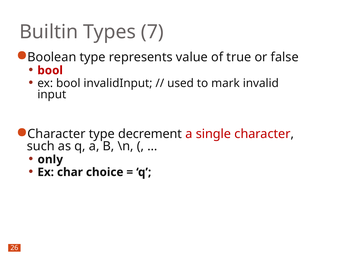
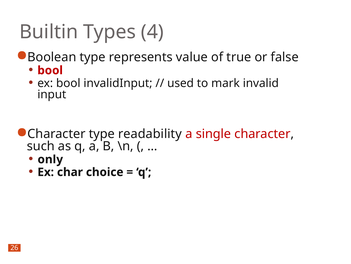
7: 7 -> 4 (152, 32)
decrement: decrement -> readability (150, 134)
